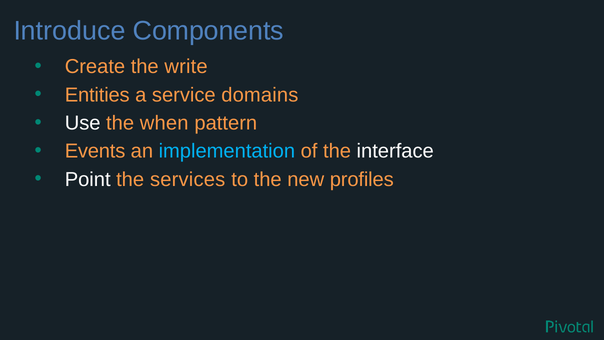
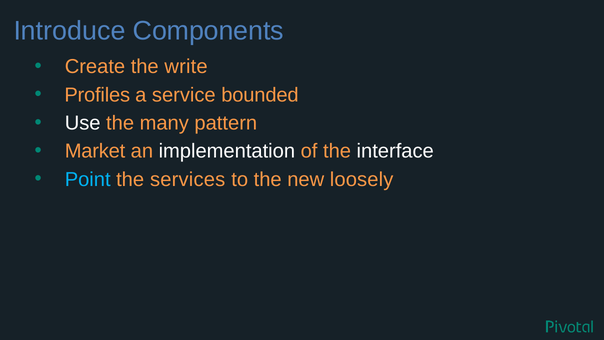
Entities: Entities -> Profiles (97, 95)
domains: domains -> bounded (260, 95)
when: when -> many (164, 123)
Events: Events -> Market (95, 151)
implementation colour: light blue -> white (227, 151)
Point colour: white -> light blue (88, 179)
profiles: profiles -> loosely (362, 179)
